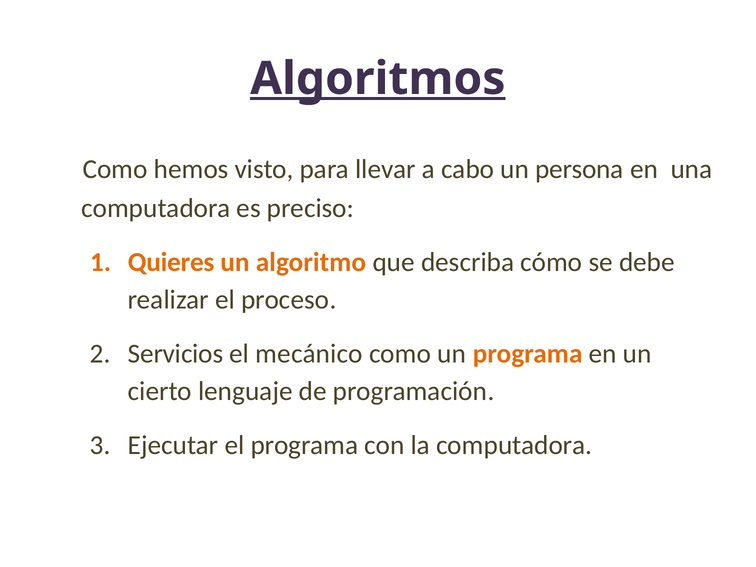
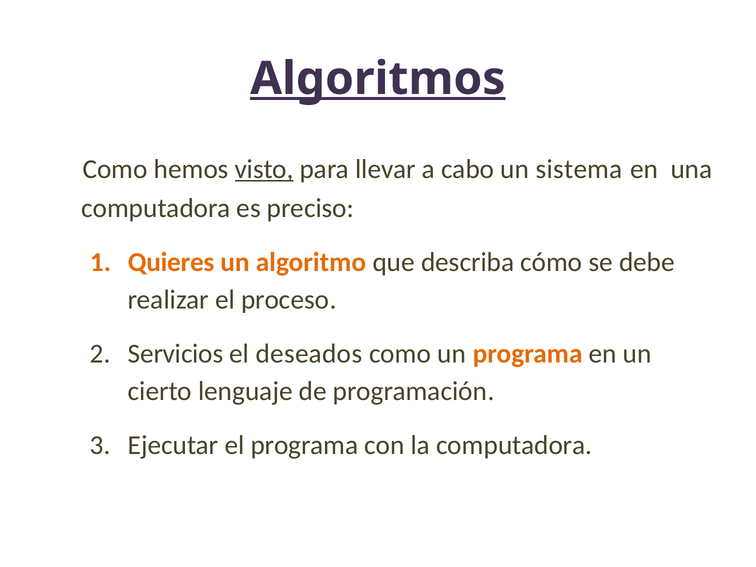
visto underline: none -> present (264, 169)
persona: persona -> sistema (579, 169)
mecánico: mecánico -> deseados (309, 354)
